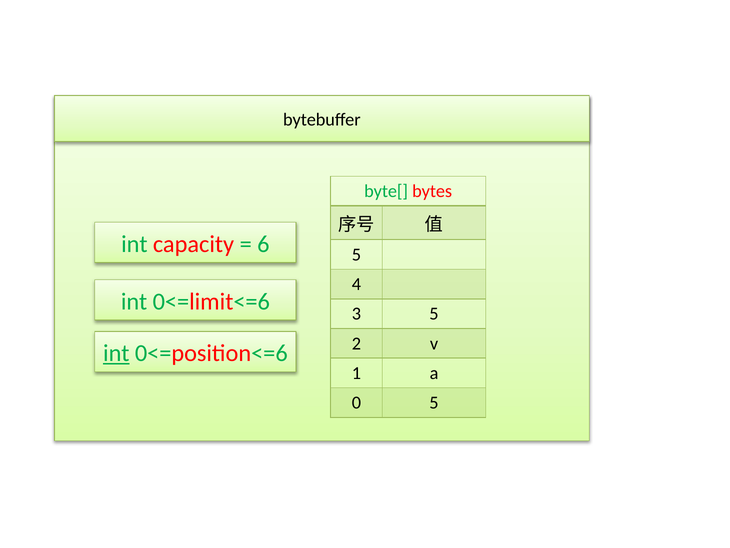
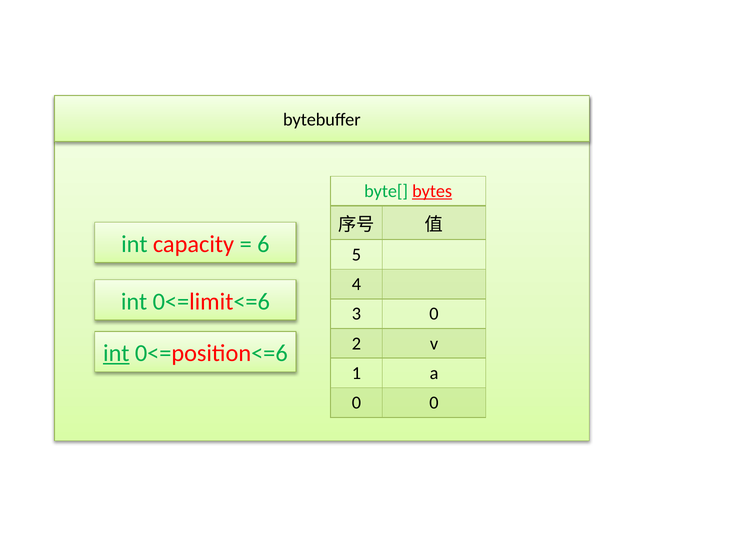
bytes underline: none -> present (432, 191)
3 5: 5 -> 0 (434, 314)
0 5: 5 -> 0 (434, 402)
